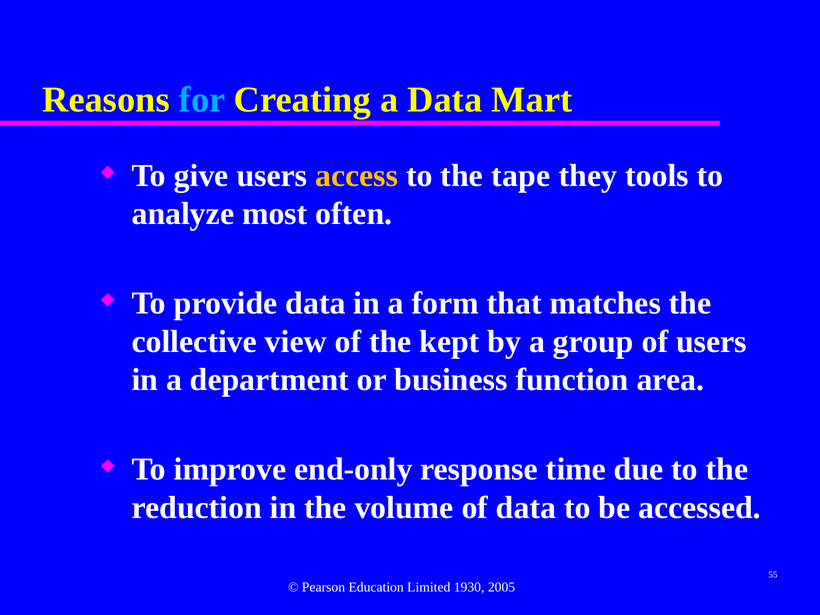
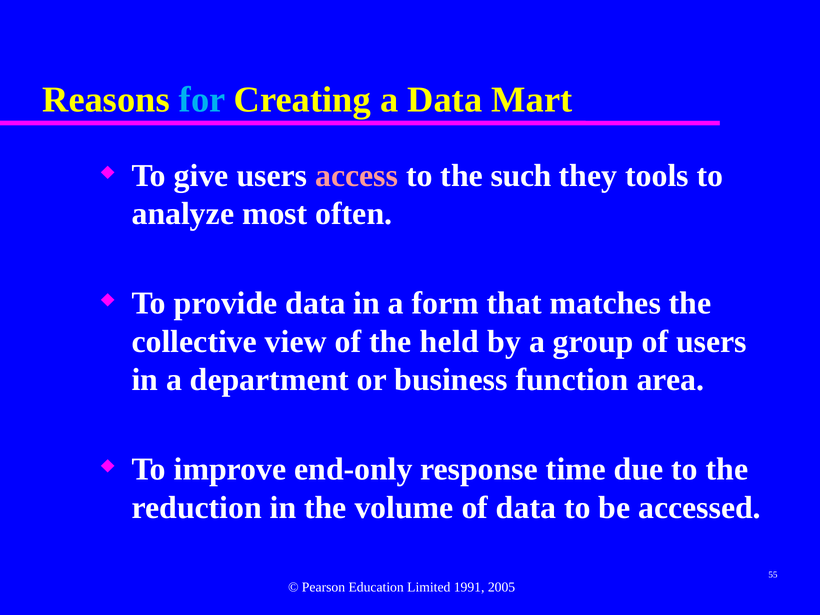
access colour: yellow -> pink (357, 176)
tape: tape -> such (521, 176)
kept: kept -> held (449, 342)
1930: 1930 -> 1991 (469, 587)
